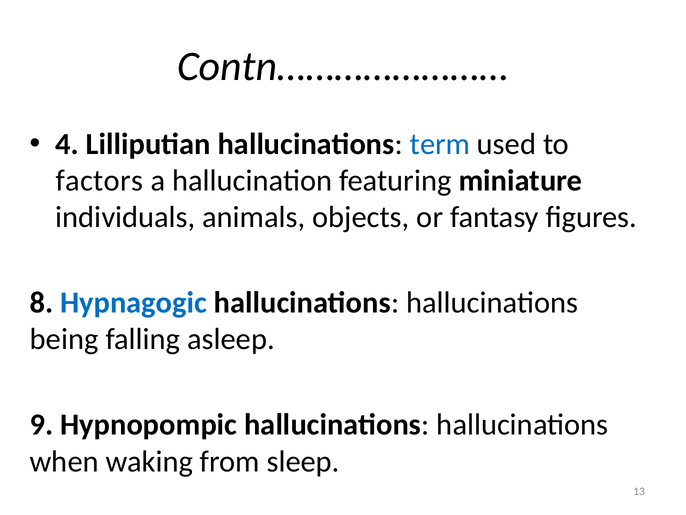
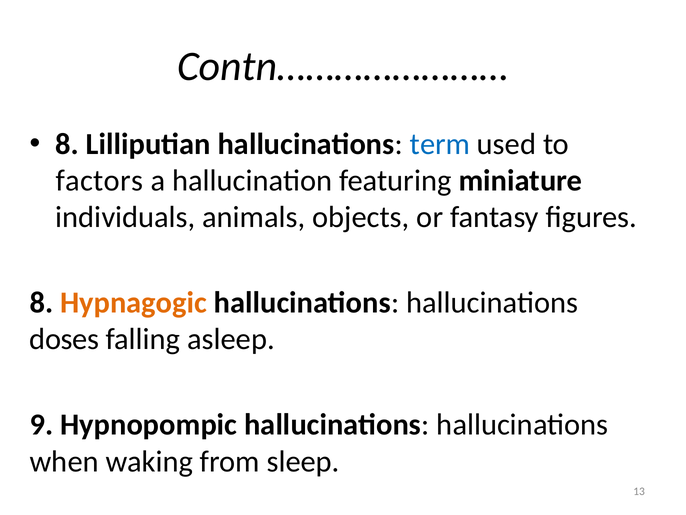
4: 4 -> 8 (67, 144)
Hypnagogic colour: blue -> orange (134, 303)
being: being -> doses (64, 339)
